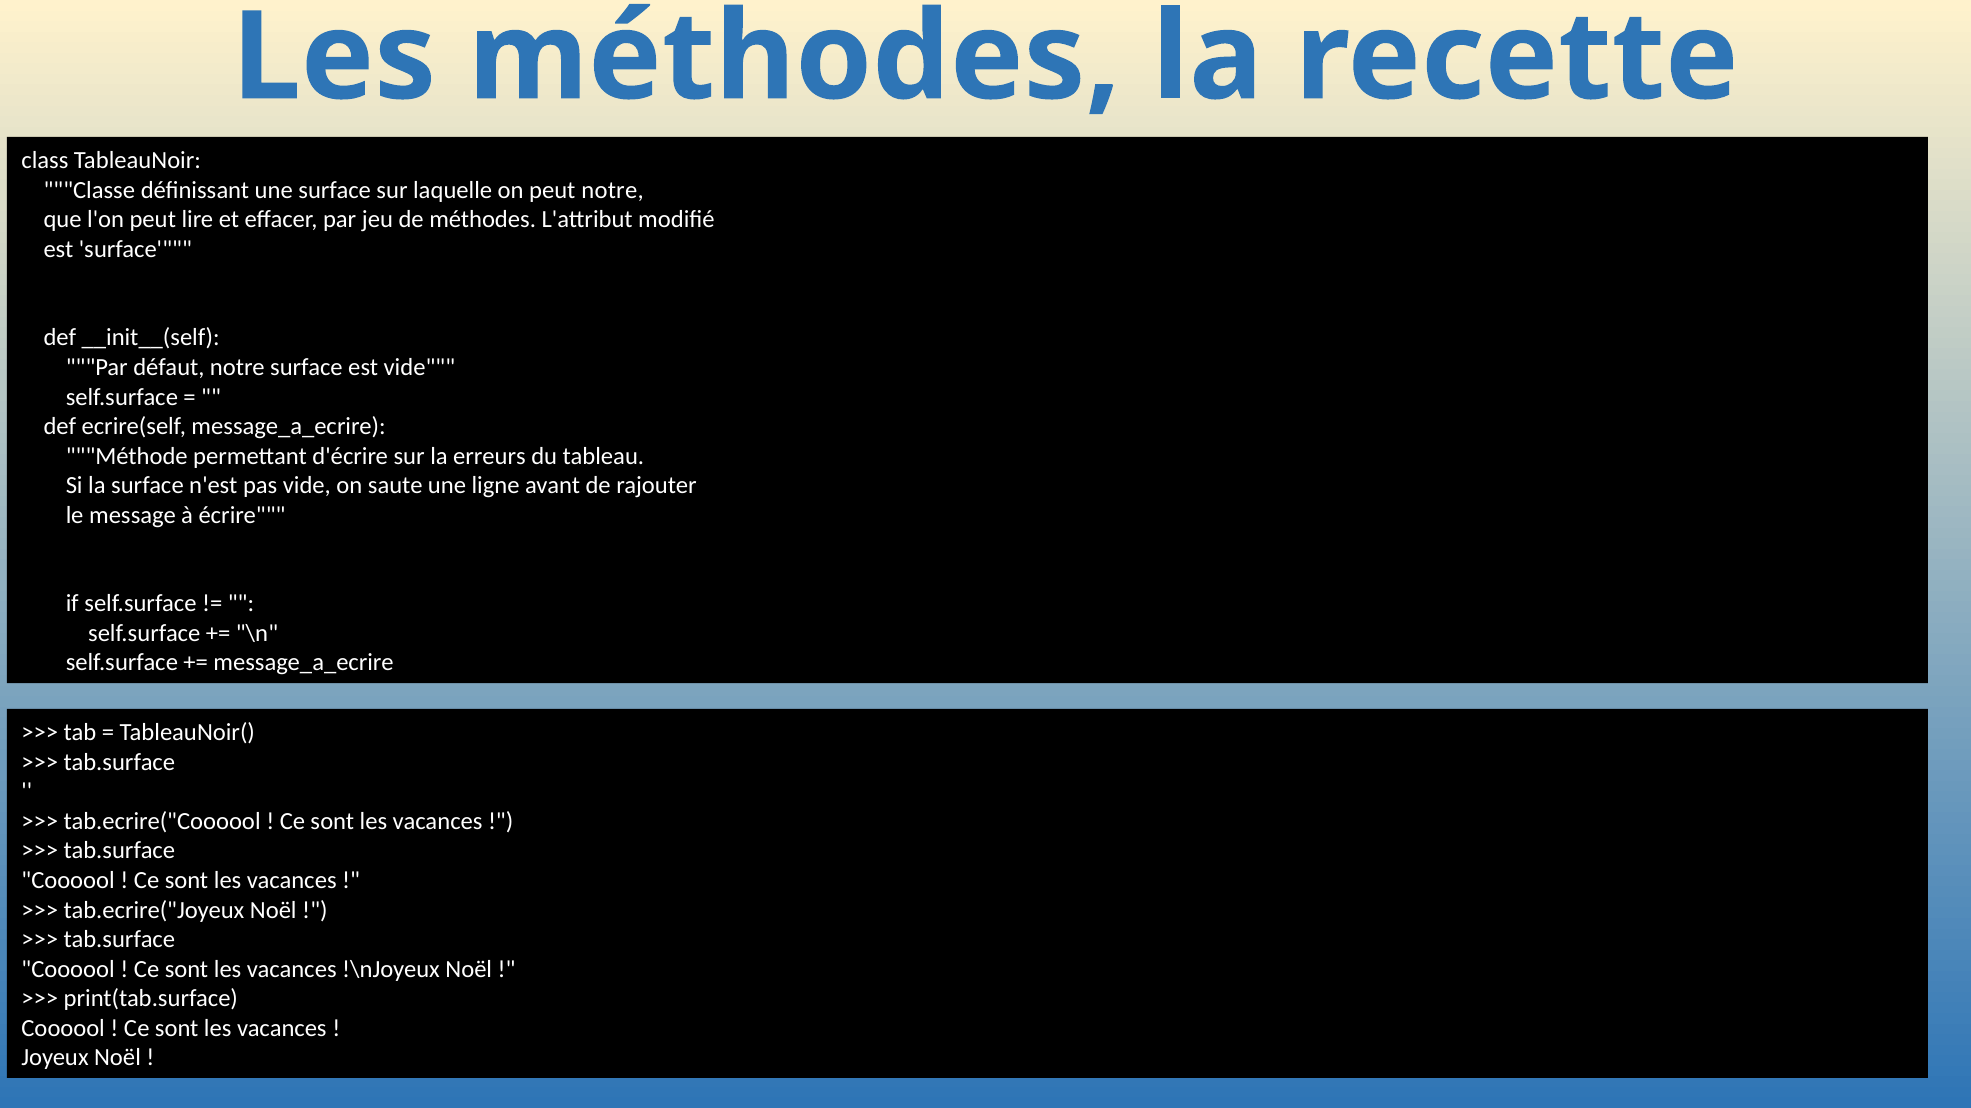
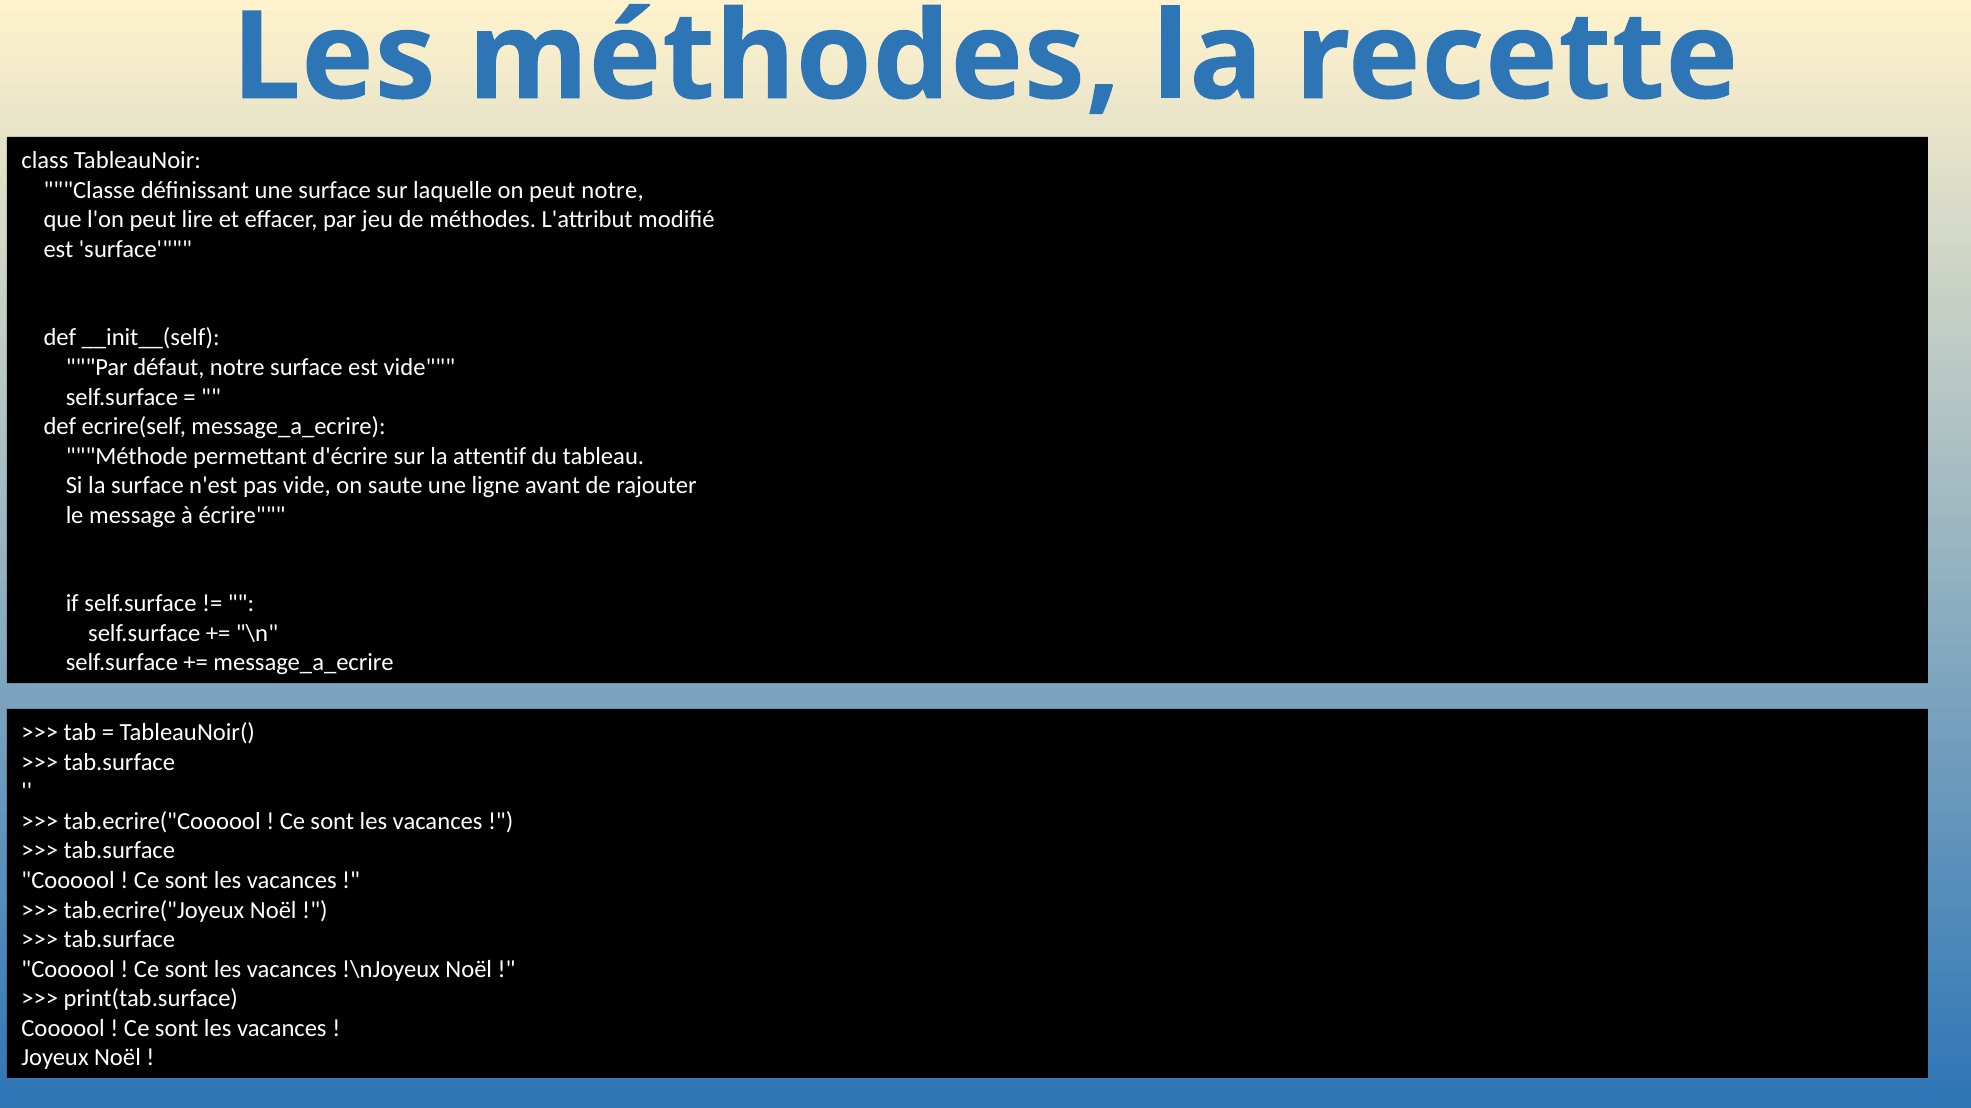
erreurs: erreurs -> attentif (490, 456)
